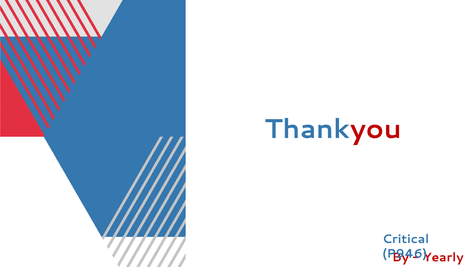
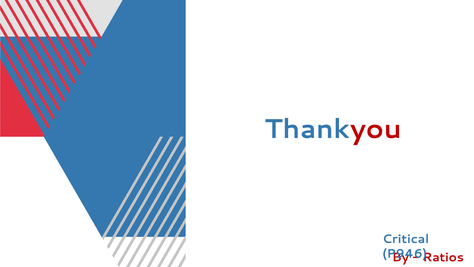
Yearly: Yearly -> Ratios (443, 257)
